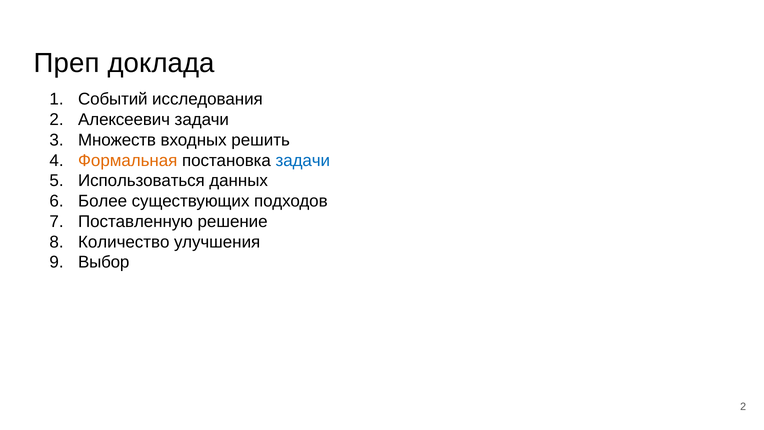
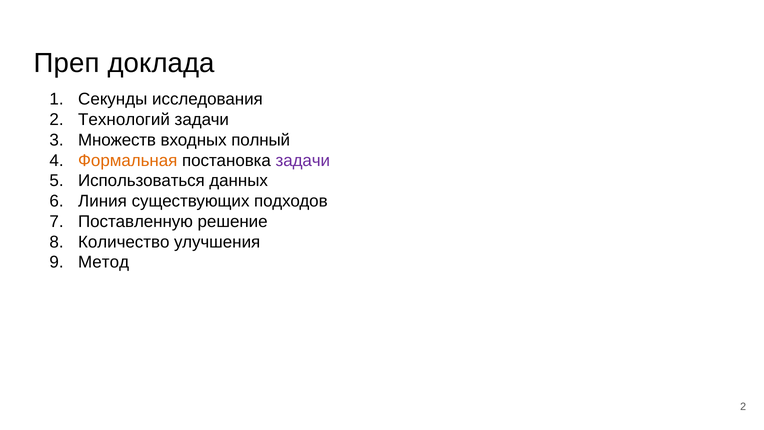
Событий: Событий -> Секунды (113, 99)
Алексеевич: Алексеевич -> Технологий (124, 120)
решить: решить -> полный (261, 140)
задачи colour: blue -> purple (303, 160)
Более: Более -> Линия (103, 201)
Выбор: Выбор -> Метод (104, 262)
